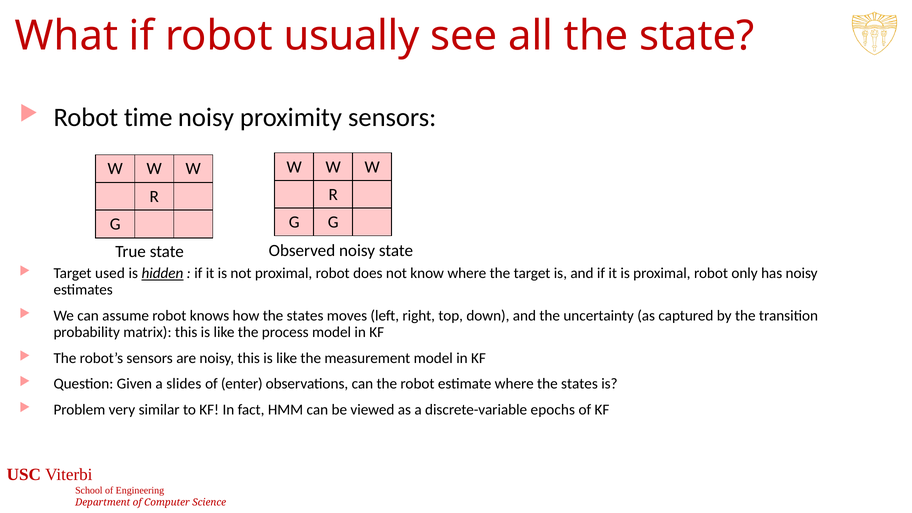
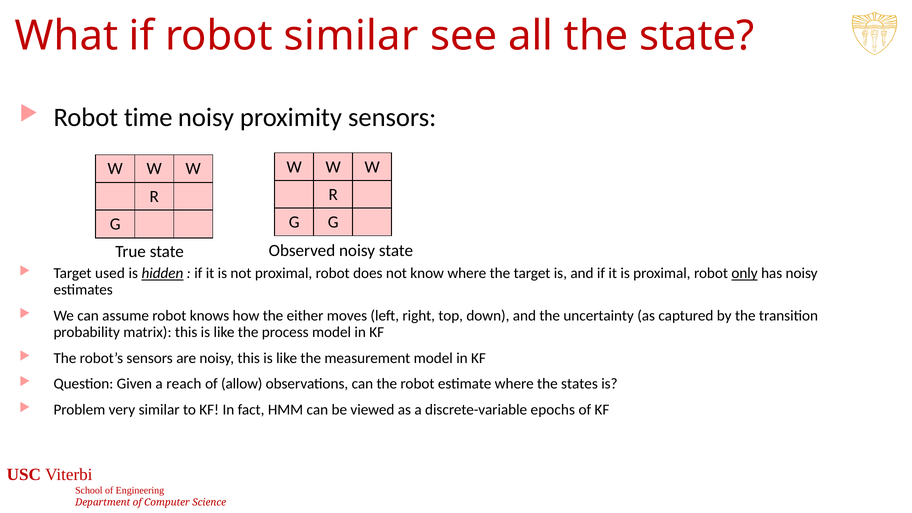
robot usually: usually -> similar (351, 36)
only underline: none -> present (745, 273)
how the states: states -> either (305, 316)
slides: slides -> reach (184, 384)
enter: enter -> allow (242, 384)
